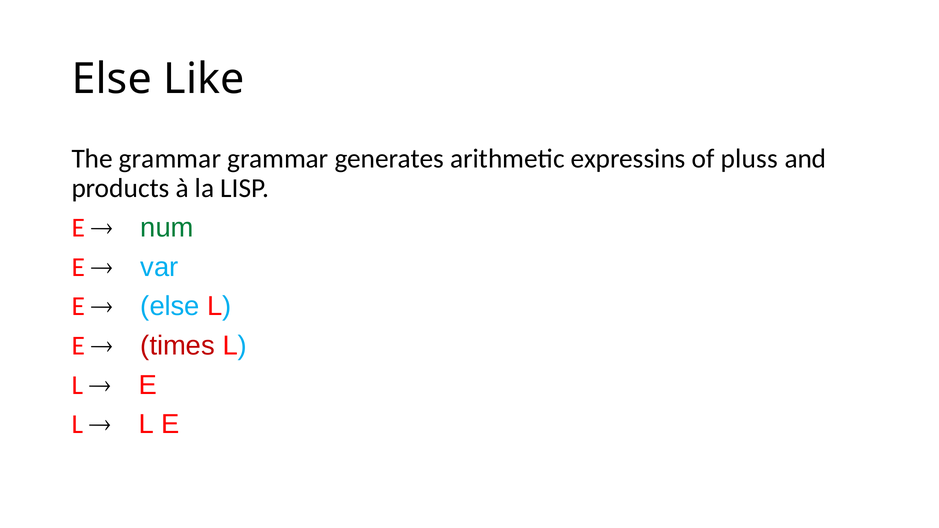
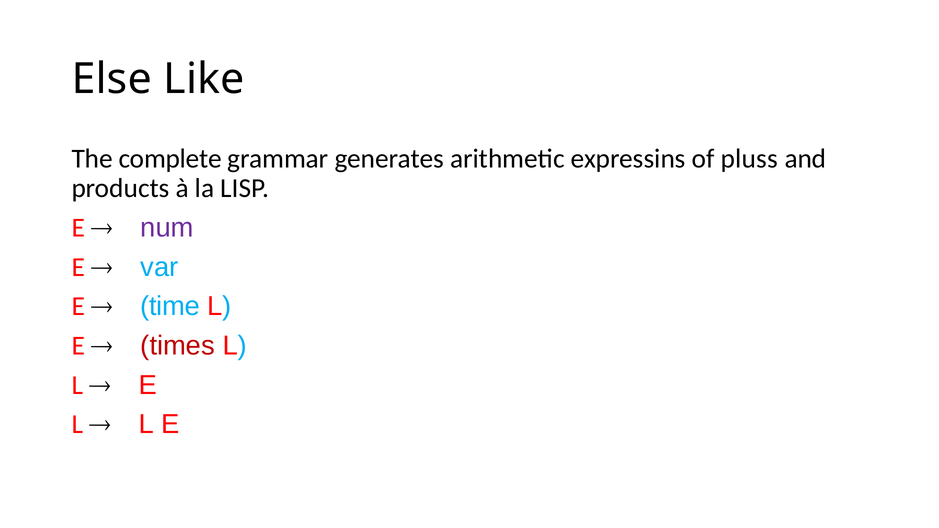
The grammar: grammar -> complete (170, 159)
num colour: green -> purple (167, 228)
else: else -> time (170, 306)
